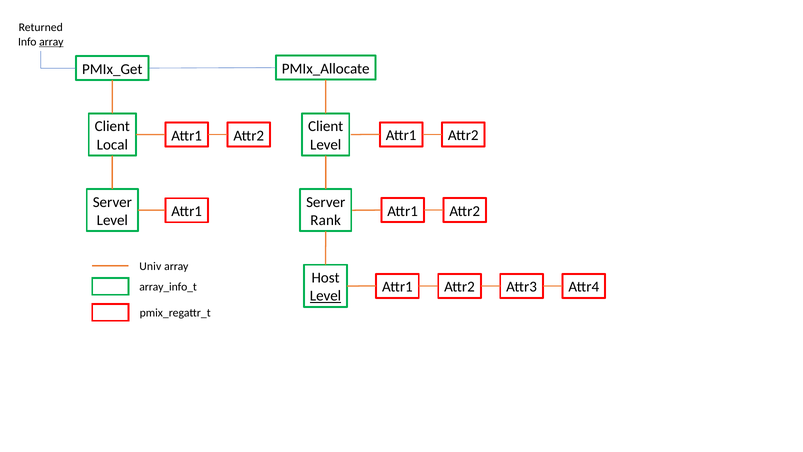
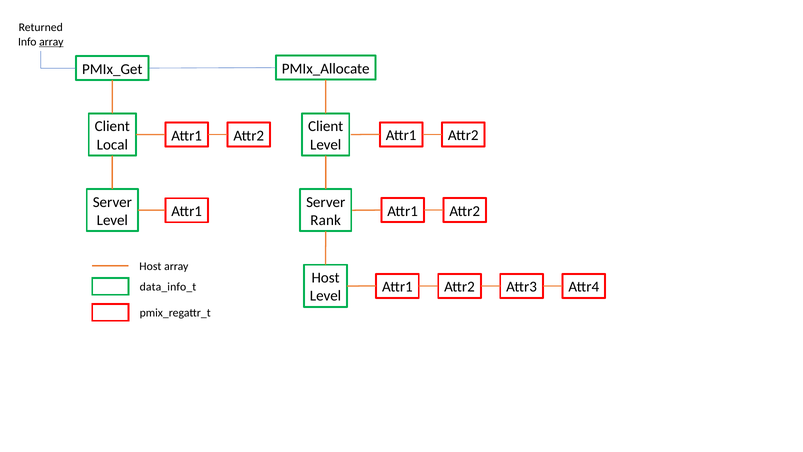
Univ: Univ -> Host (150, 266)
array_info_t: array_info_t -> data_info_t (168, 287)
Level underline: present -> none (326, 296)
